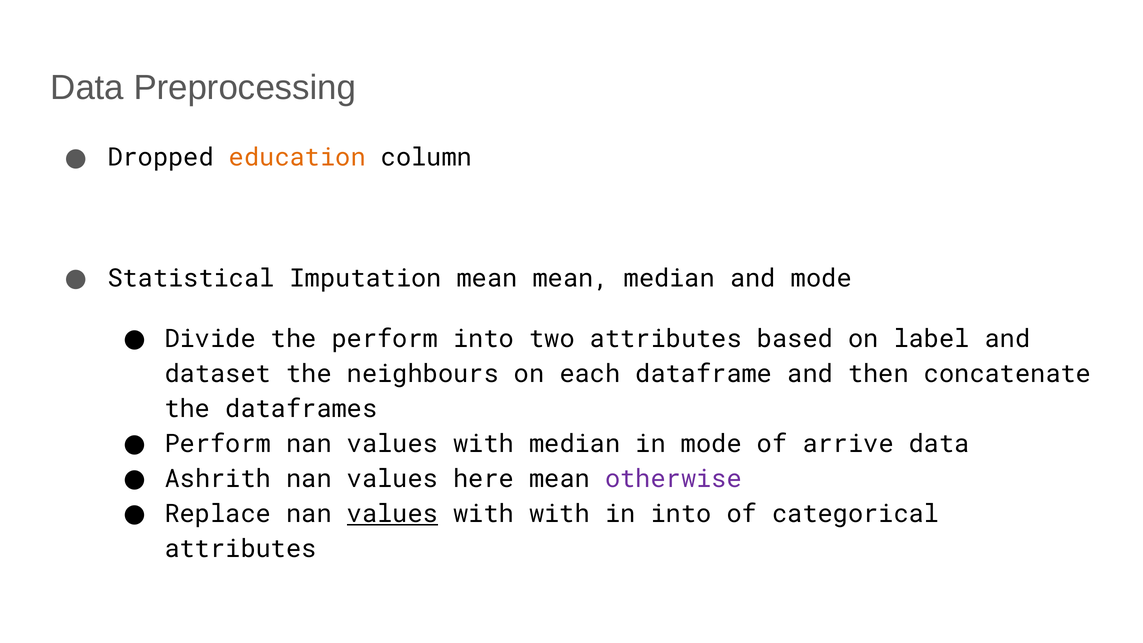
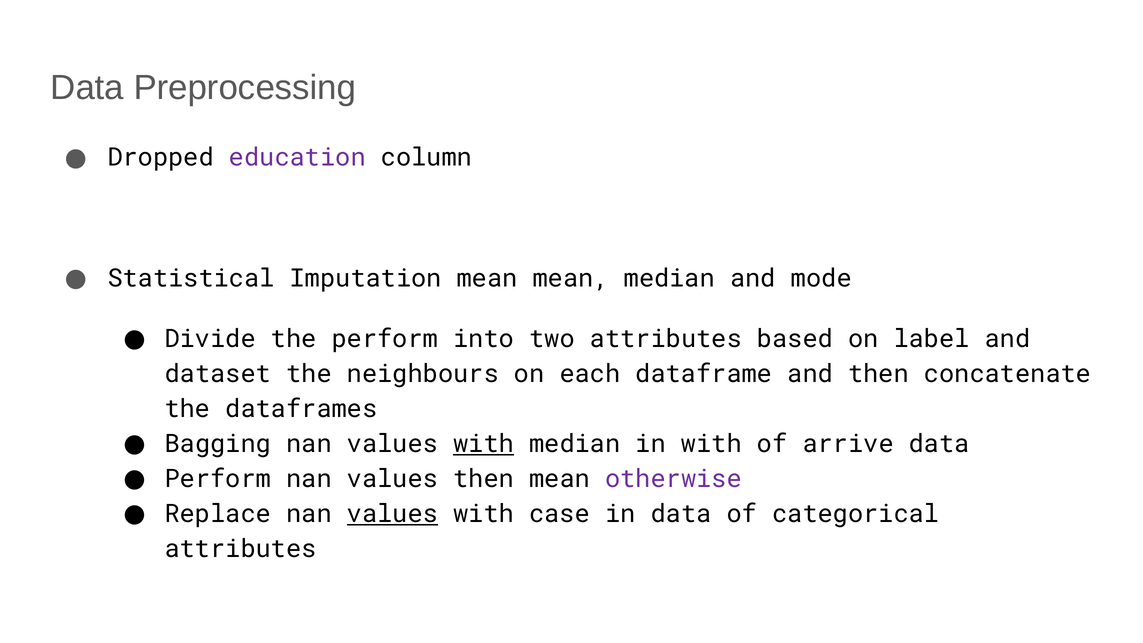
education colour: orange -> purple (297, 158)
Perform: Perform -> Bagging (218, 444)
with underline: none -> present (484, 444)
in mode: mode -> with (711, 444)
Ashrith: Ashrith -> Perform (218, 479)
values here: here -> then (484, 479)
with with: with -> case (560, 514)
in into: into -> data (681, 514)
